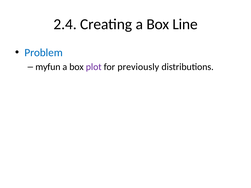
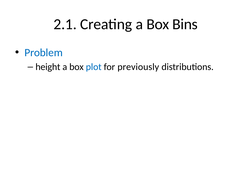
2.4: 2.4 -> 2.1 (65, 24)
Line: Line -> Bins (185, 24)
myfun: myfun -> height (48, 67)
plot colour: purple -> blue (94, 67)
